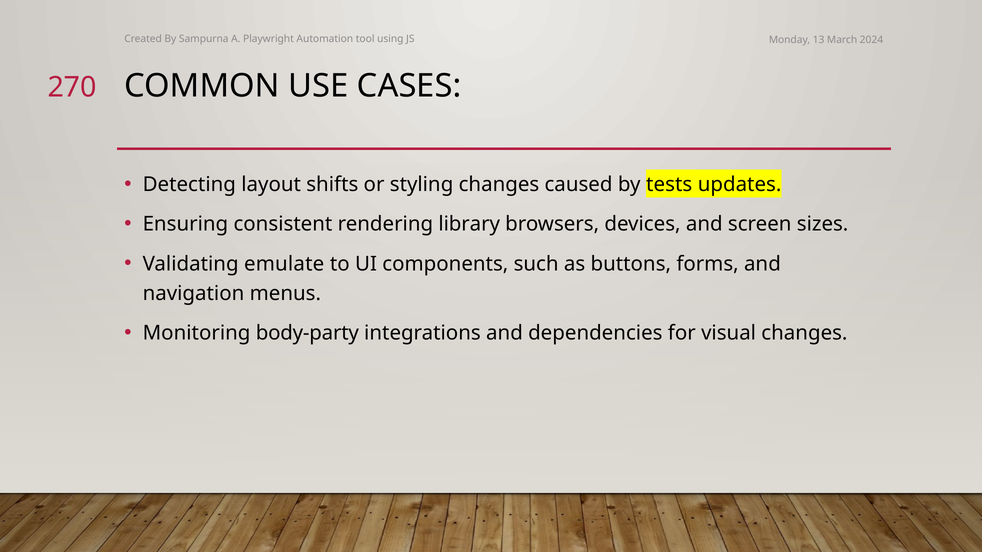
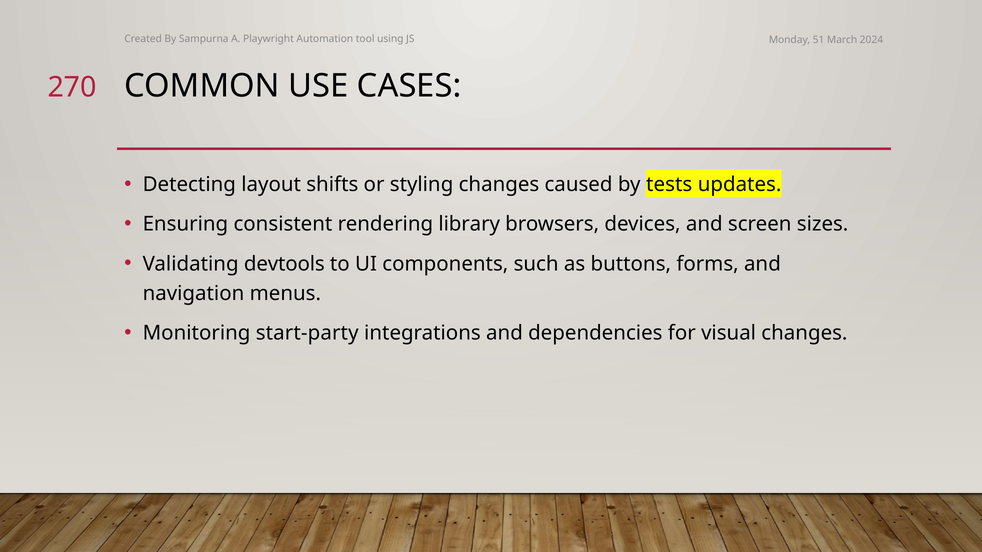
13: 13 -> 51 (819, 40)
emulate: emulate -> devtools (284, 264)
body-party: body-party -> start-party (307, 333)
